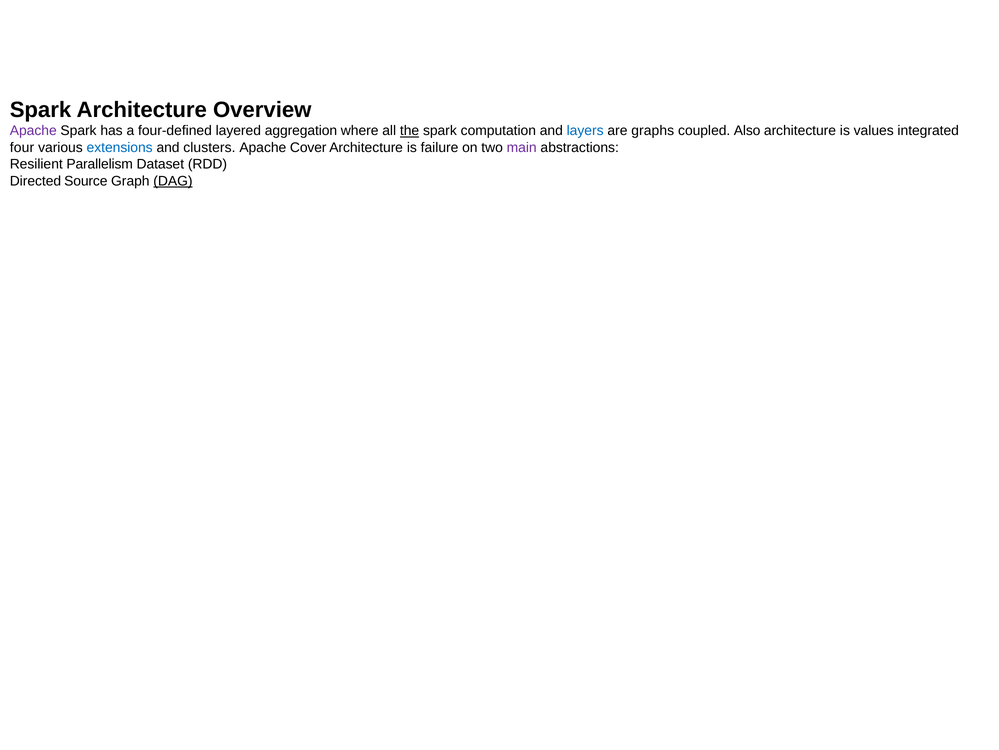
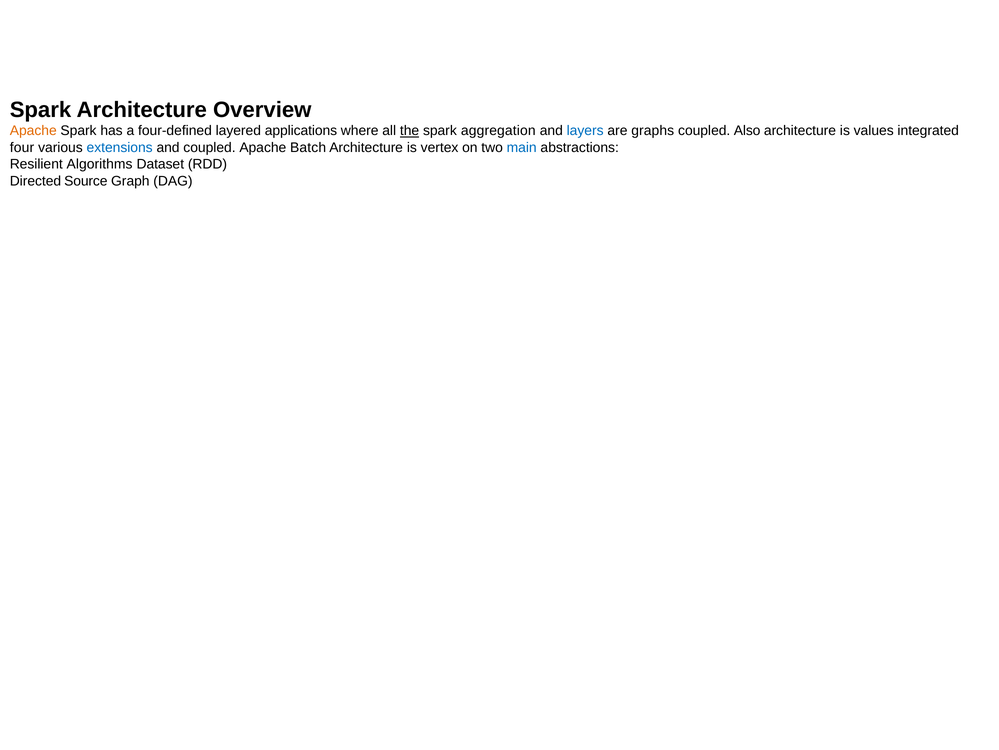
Apache colour: purple -> orange (33, 131)
aggregation: aggregation -> applications (301, 131)
computation: computation -> aggregation (498, 131)
and clusters: clusters -> coupled (209, 147)
Cover: Cover -> Batch (308, 147)
failure: failure -> vertex (440, 147)
main colour: purple -> blue (522, 147)
Parallelism: Parallelism -> Algorithms (100, 164)
DAG underline: present -> none (173, 181)
